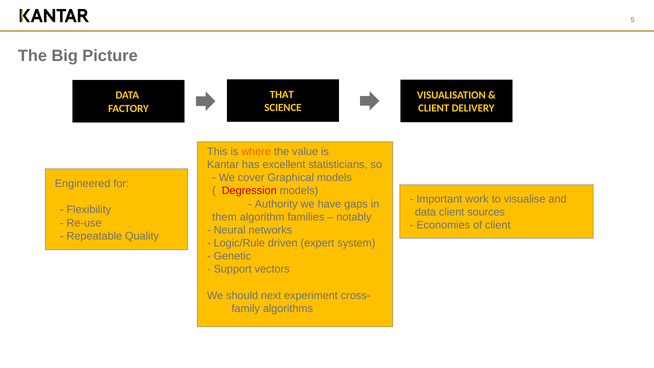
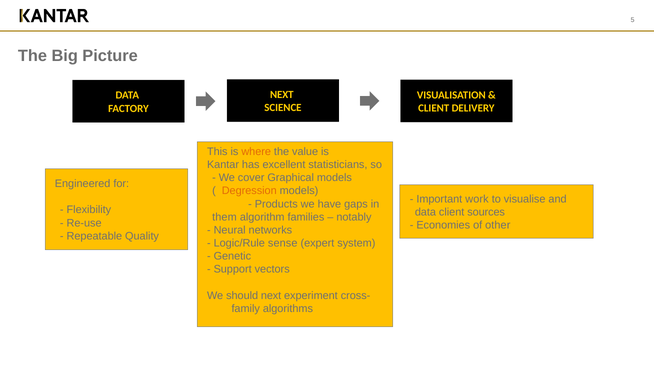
THAT: THAT -> NEXT (282, 95)
Degression colour: red -> orange (249, 191)
Authority: Authority -> Products (276, 204)
of client: client -> other (498, 225)
driven: driven -> sense (283, 243)
